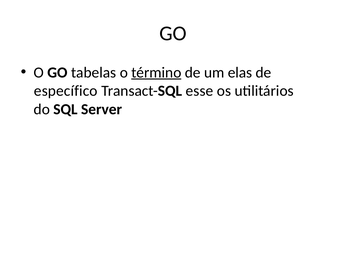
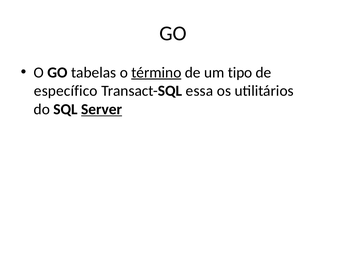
elas: elas -> tipo (240, 73)
esse: esse -> essa (199, 91)
Server underline: none -> present (102, 109)
